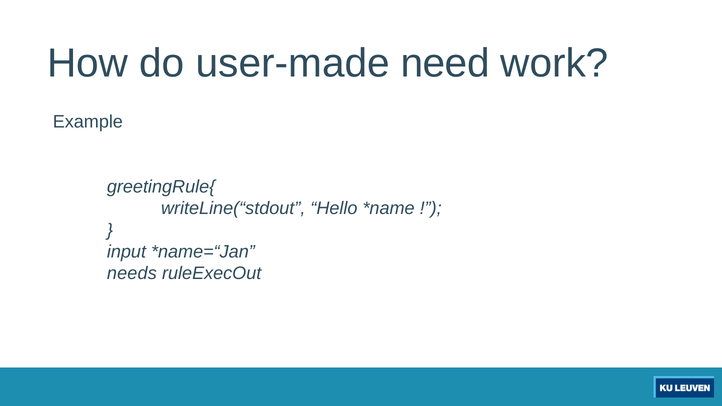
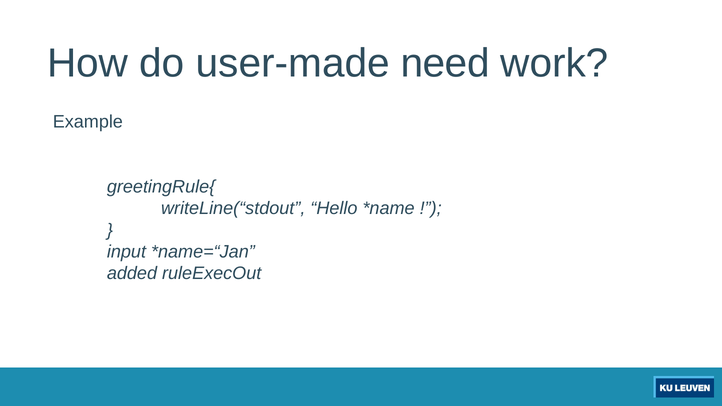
needs: needs -> added (132, 273)
